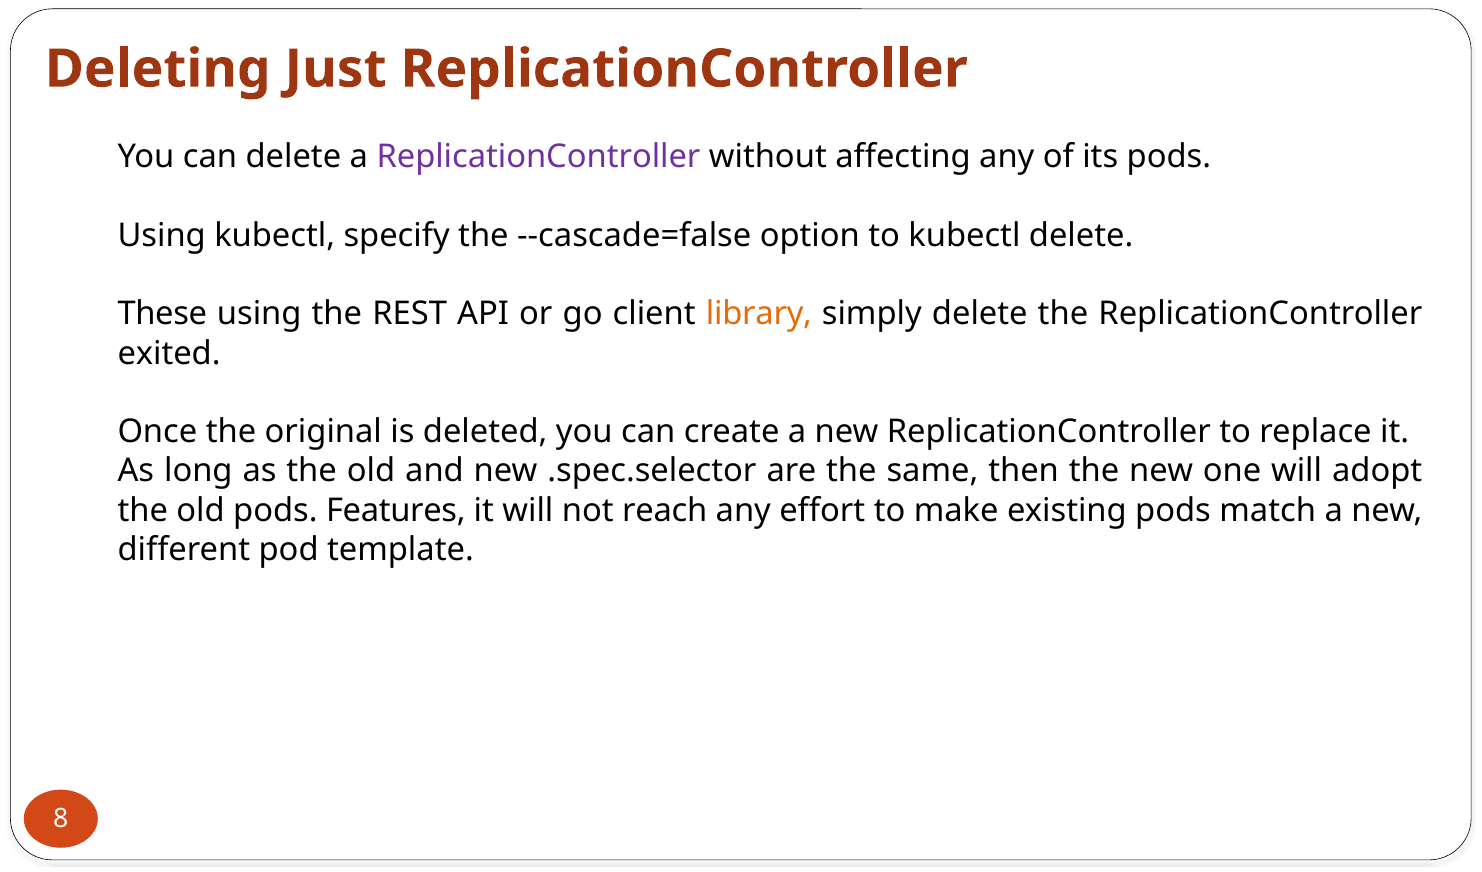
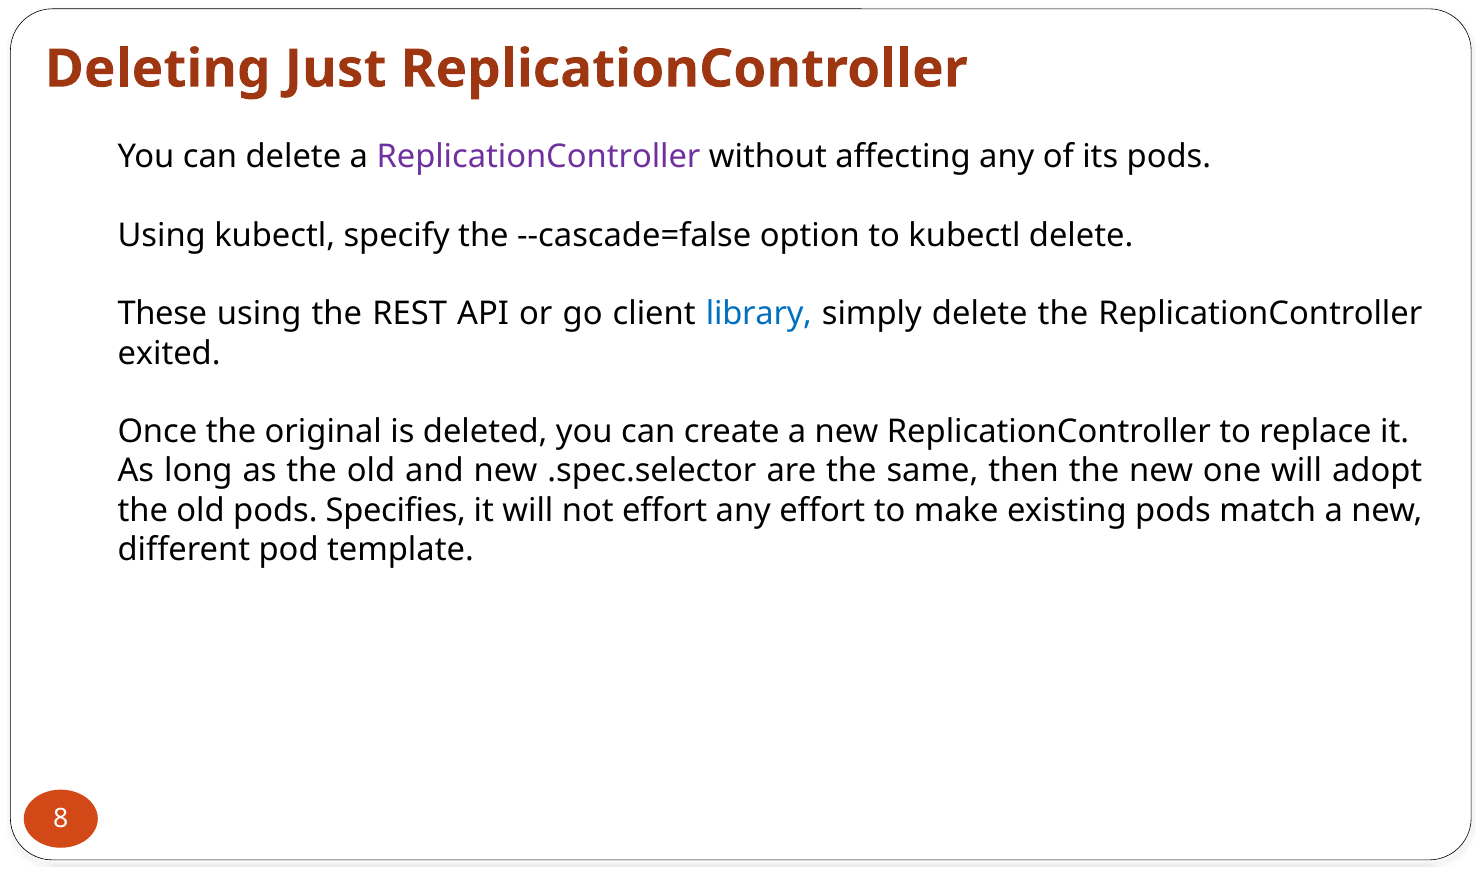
library colour: orange -> blue (759, 314)
Features: Features -> Specifies (396, 510)
not reach: reach -> effort (665, 510)
